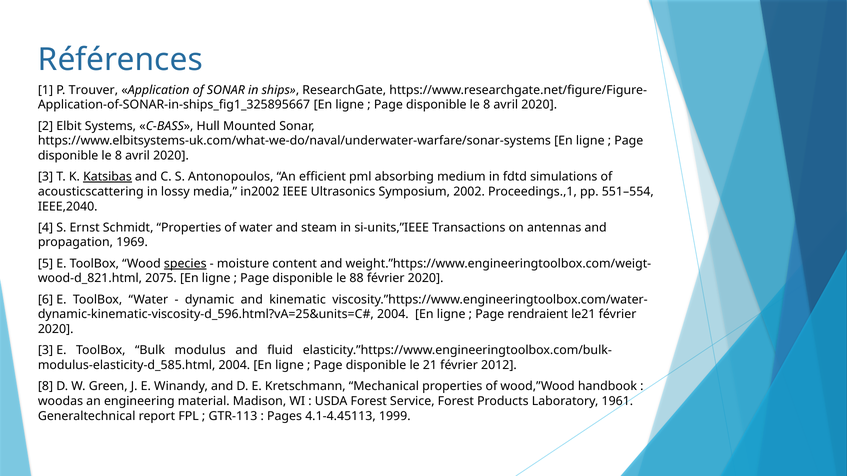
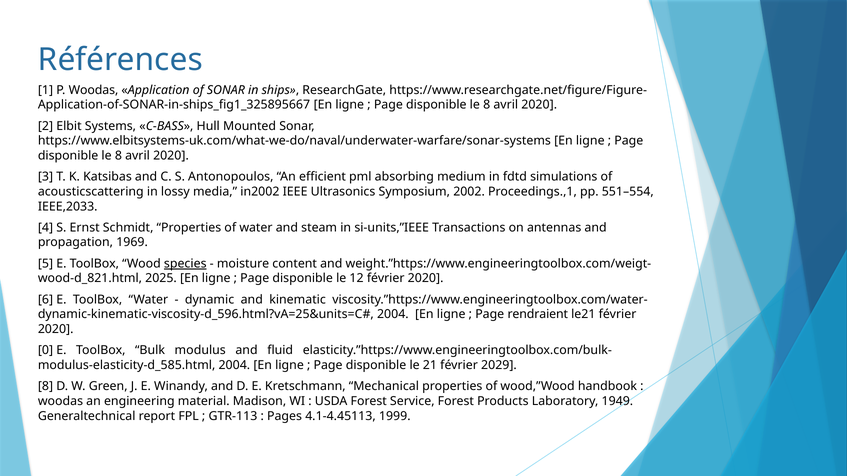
P Trouver: Trouver -> Woodas (93, 90)
Katsibas underline: present -> none (107, 177)
IEEE,2040: IEEE,2040 -> IEEE,2033 (68, 207)
2075: 2075 -> 2025 (161, 279)
88: 88 -> 12 (357, 279)
3: 3 -> 0 (45, 351)
2012: 2012 -> 2029 (499, 366)
1961: 1961 -> 1949 (617, 402)
